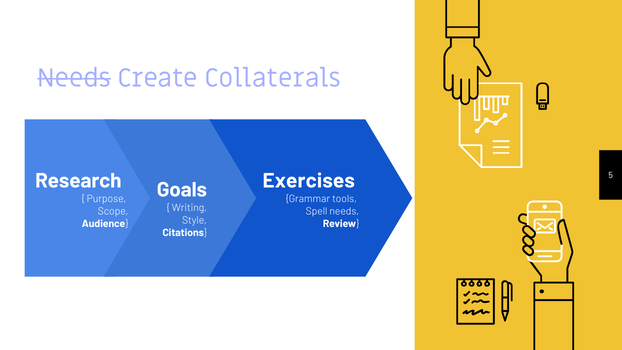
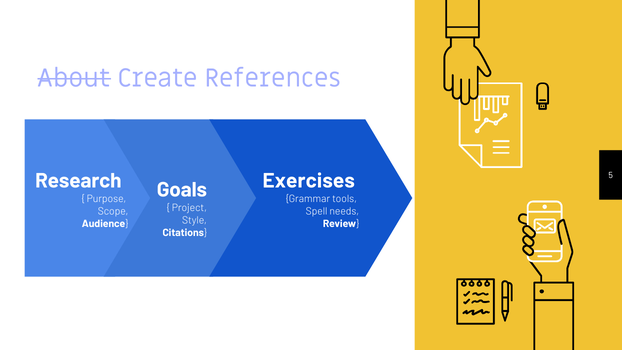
Needs: Needs -> About (74, 78)
Collaterals: Collaterals -> References (273, 78)
Writing: Writing -> Project (189, 208)
